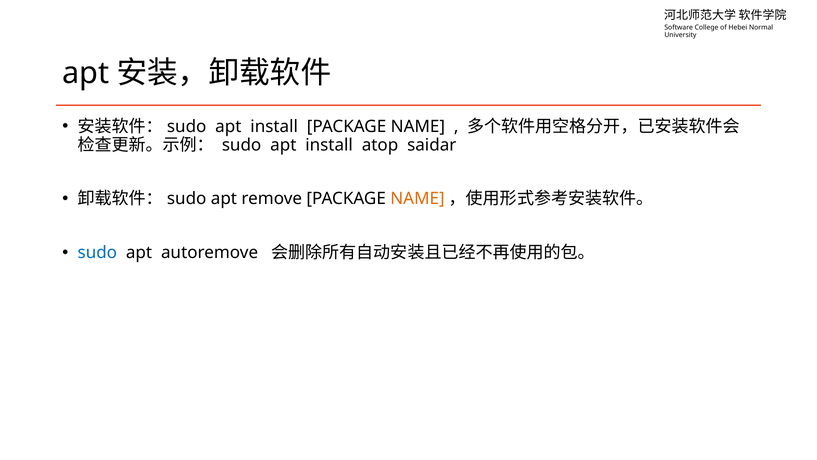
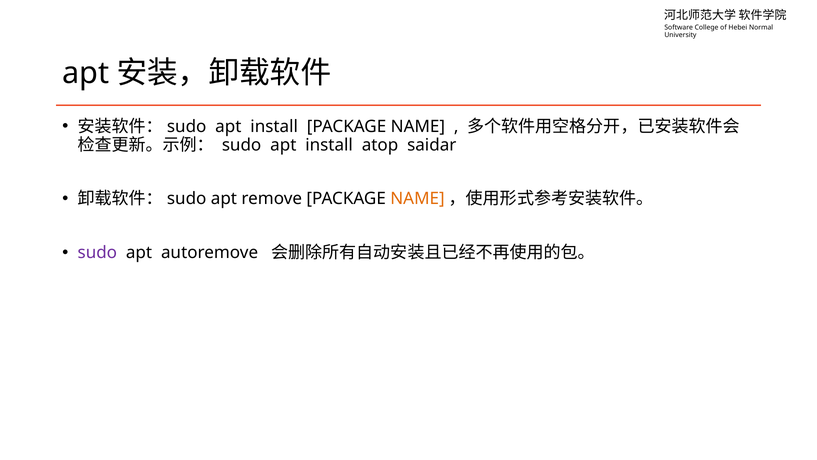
sudo colour: blue -> purple (97, 252)
